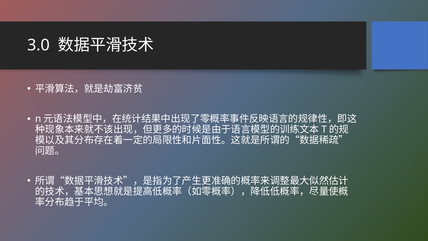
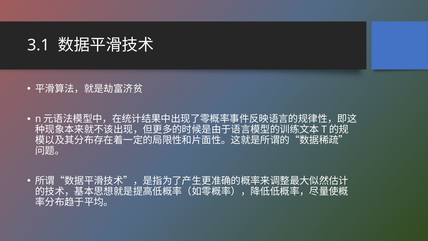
3.0: 3.0 -> 3.1 (38, 45)
